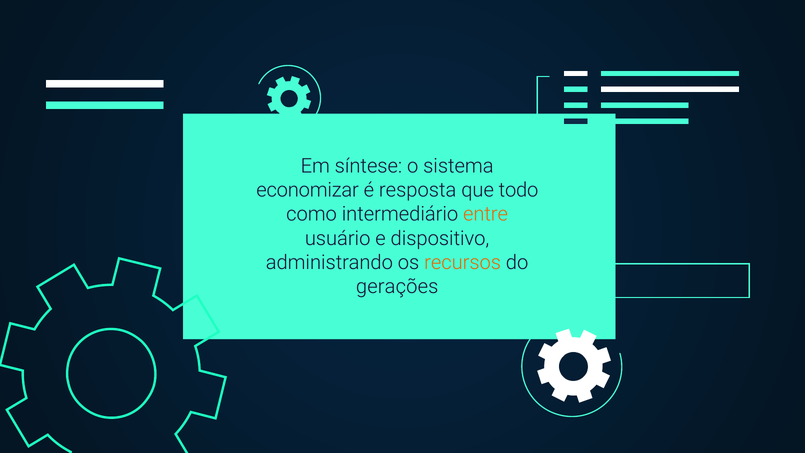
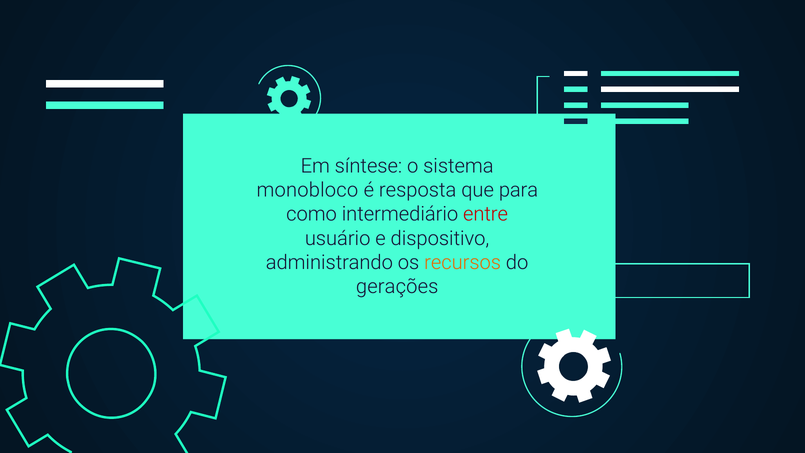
economizar: economizar -> monobloco (307, 190)
todo: todo -> para (518, 190)
entre colour: orange -> red (486, 214)
